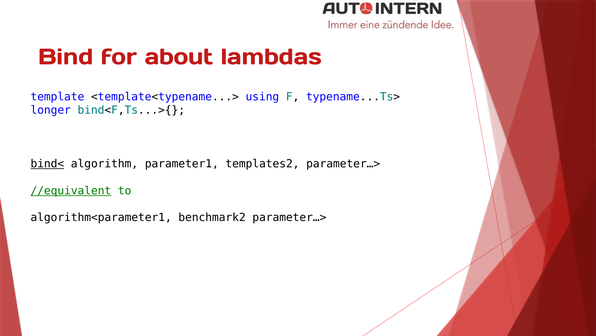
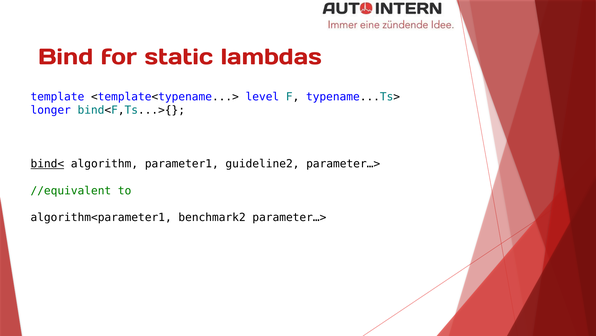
about: about -> static (179, 57)
using: using -> level (262, 96)
templates2: templates2 -> guideline2 (262, 163)
//equivalent underline: present -> none (71, 190)
